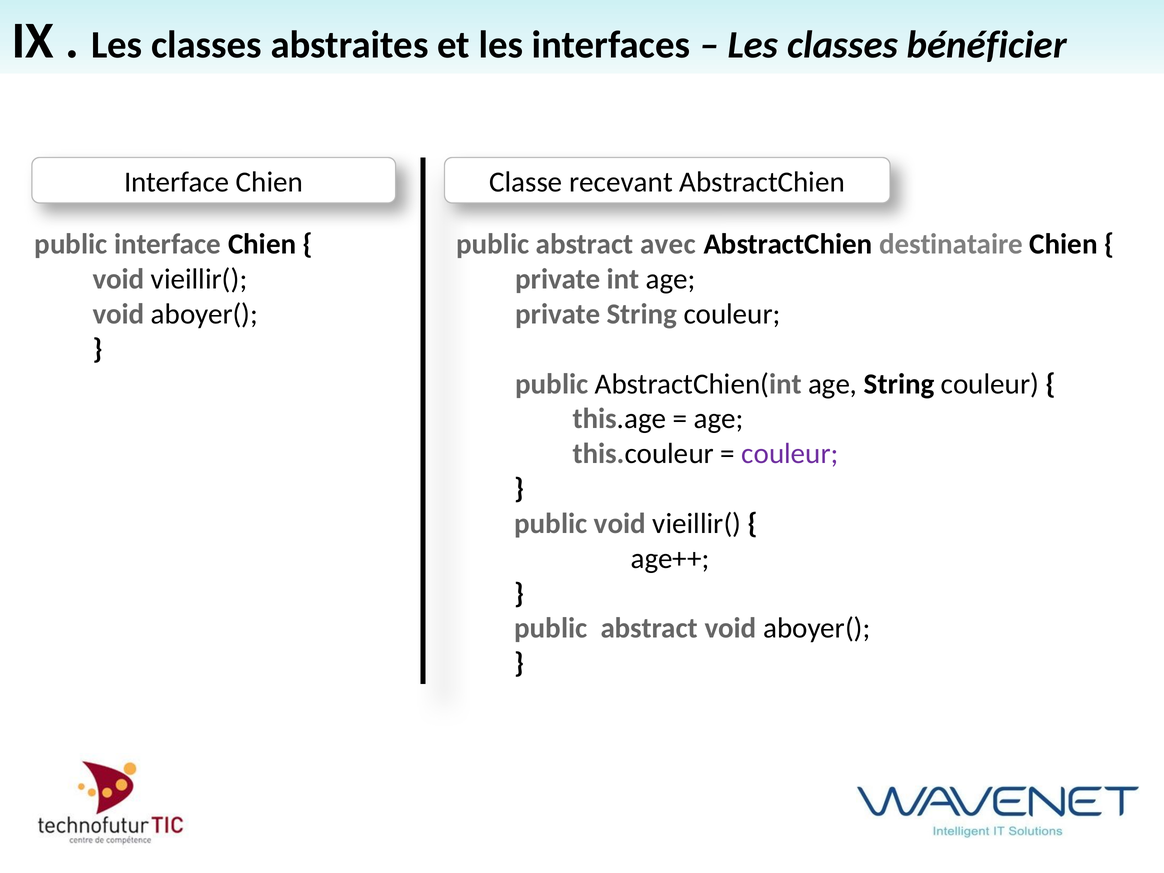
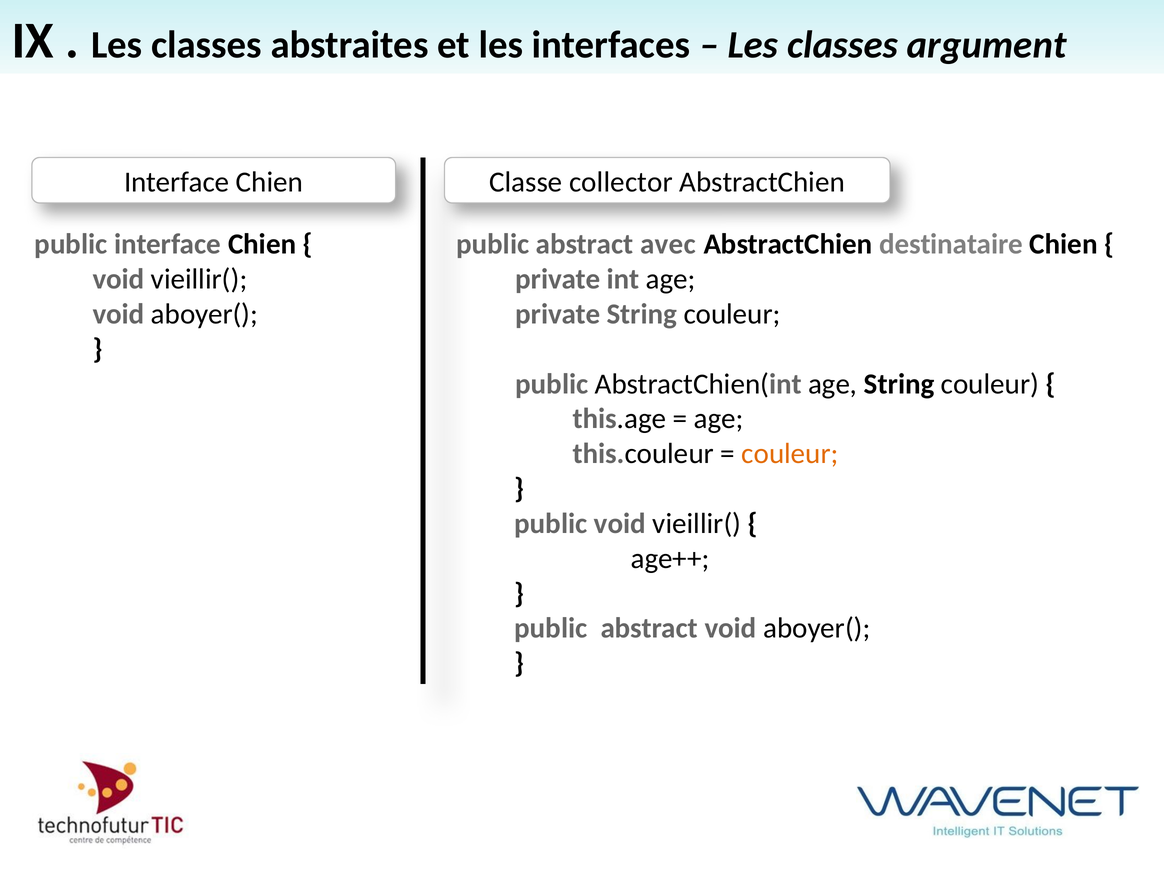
bénéficier: bénéficier -> argument (987, 45)
recevant: recevant -> collector (621, 182)
couleur colour: purple -> orange (790, 454)
